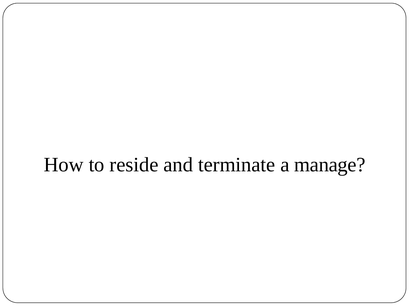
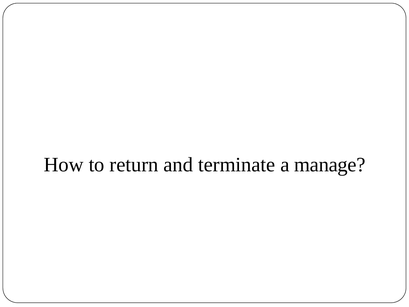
reside: reside -> return (134, 165)
